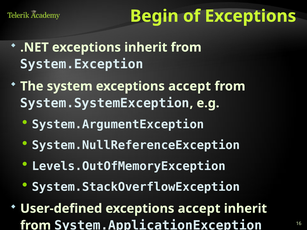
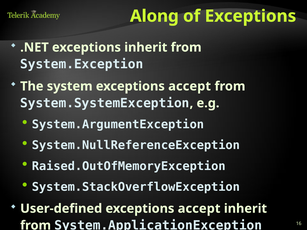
Begin: Begin -> Along (154, 16)
Levels.OutOfMemoryException: Levels.OutOfMemoryException -> Raised.OutOfMemoryException (129, 166)
